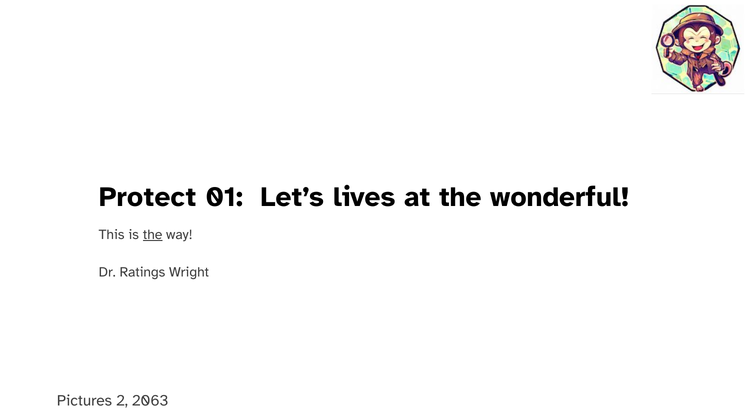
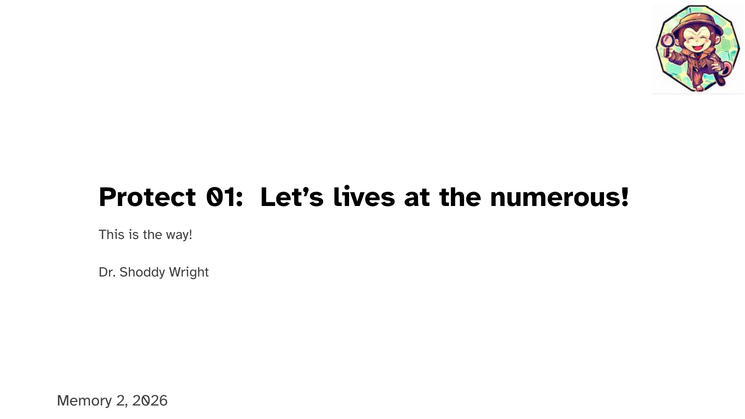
wonderful: wonderful -> numerous (560, 197)
the underline: present -> none (153, 235)
Ratings: Ratings -> Shoddy (142, 272)
Pictures: Pictures -> Memory (84, 401)
2063: 2063 -> 2026 (150, 401)
